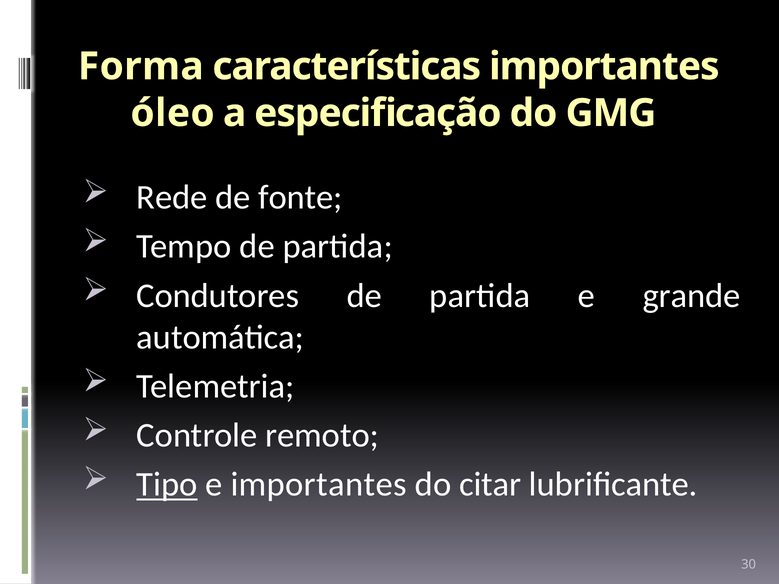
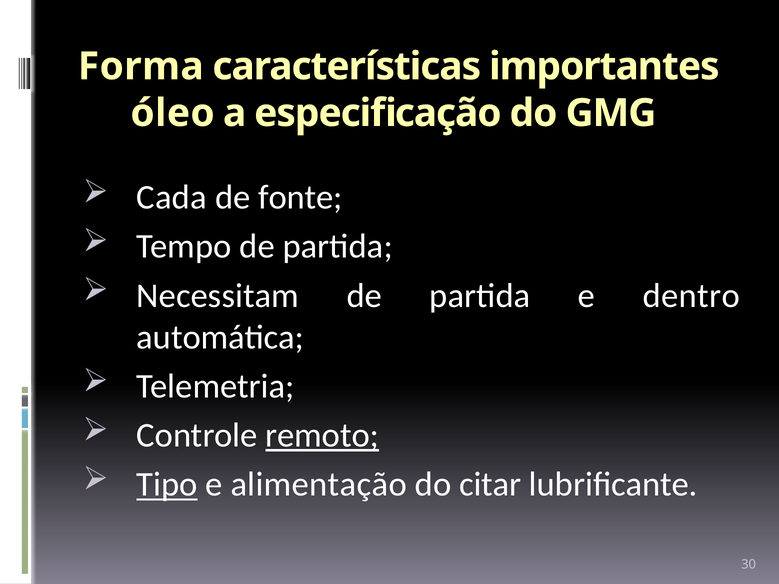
Rede: Rede -> Cada (172, 197)
Condutores: Condutores -> Necessitam (218, 296)
grande: grande -> dentro (691, 296)
remoto underline: none -> present (322, 436)
e importantes: importantes -> alimentação (319, 485)
